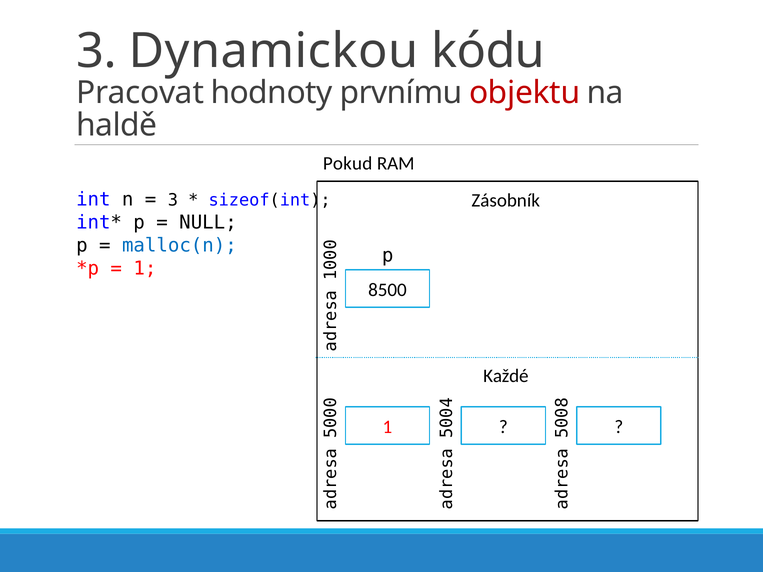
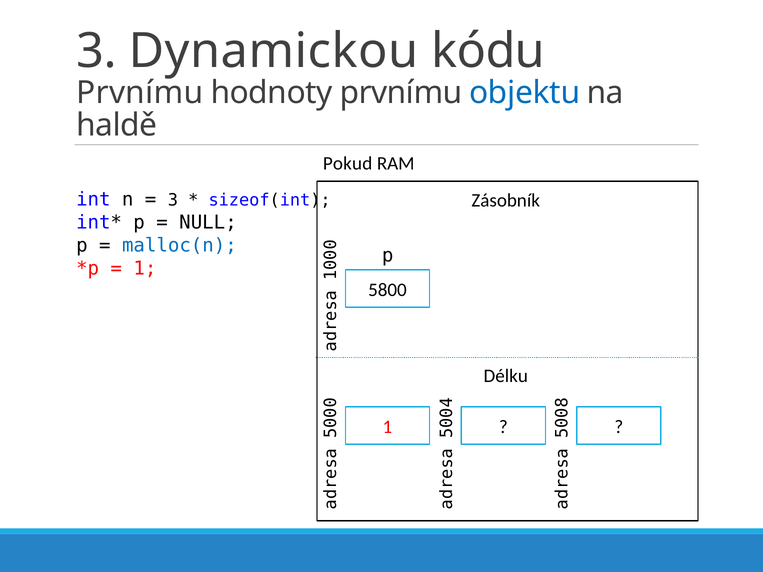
Pracovat: Pracovat -> Prvnímu (140, 93)
objektu colour: red -> blue (525, 93)
8500: 8500 -> 5800 (387, 290)
Každé: Každé -> Délku (506, 376)
